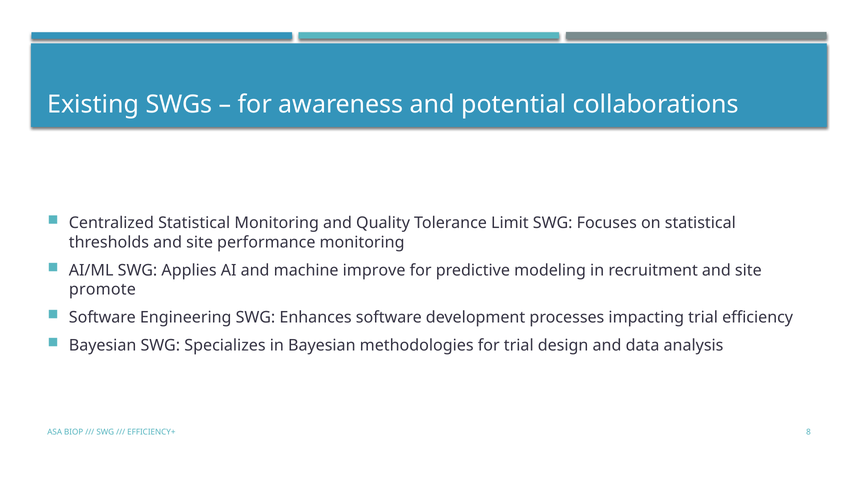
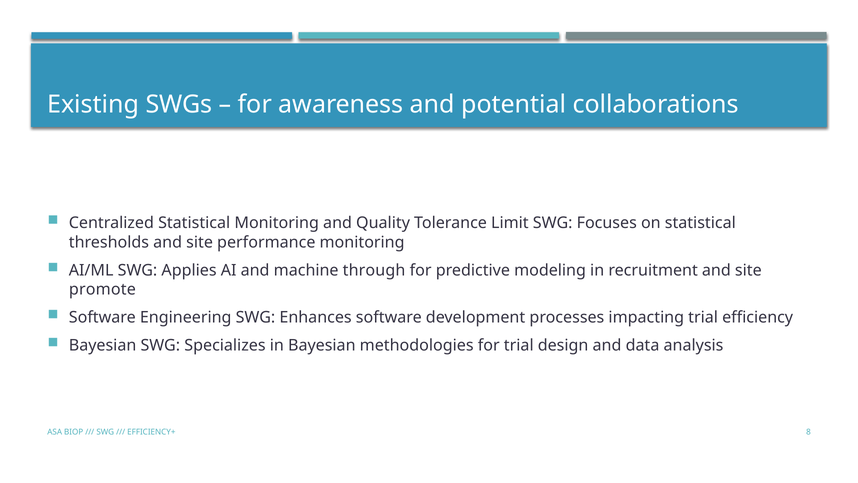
improve: improve -> through (374, 270)
